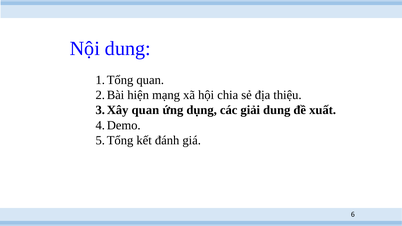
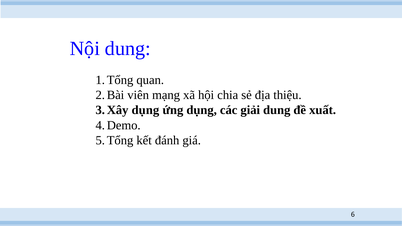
hiện: hiện -> viên (138, 95)
quan: quan -> dụng (145, 110)
